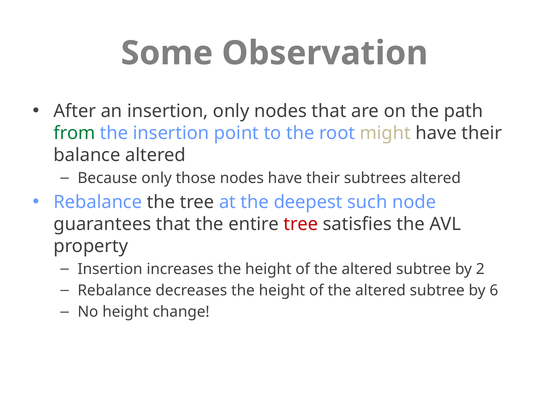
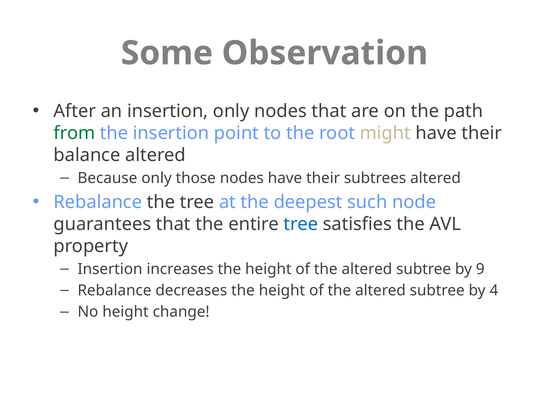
tree colour: red -> blue (301, 224)
2: 2 -> 9 (480, 269)
6: 6 -> 4 (494, 290)
